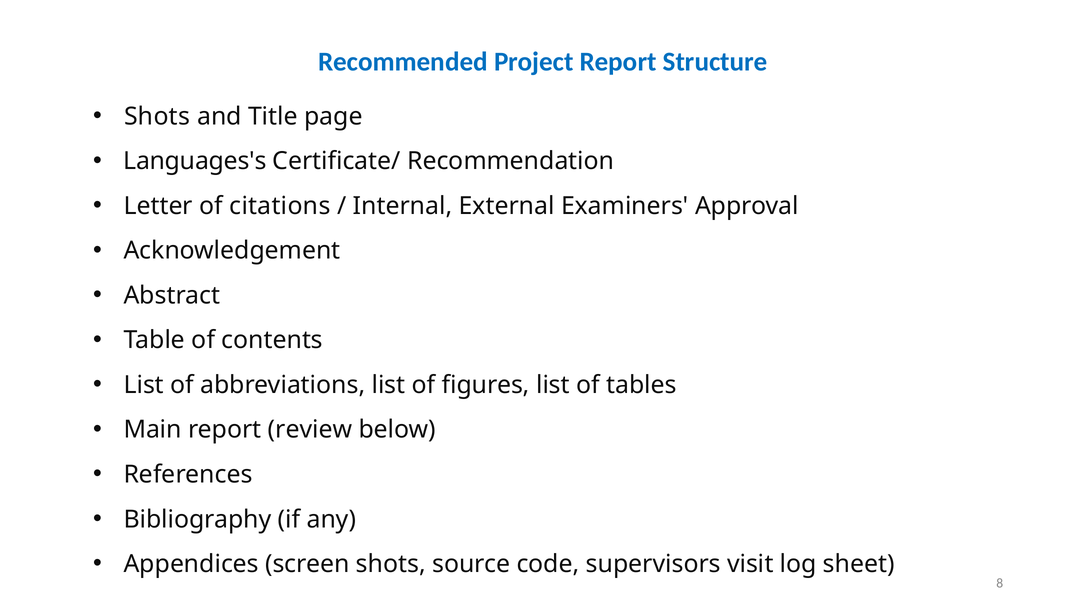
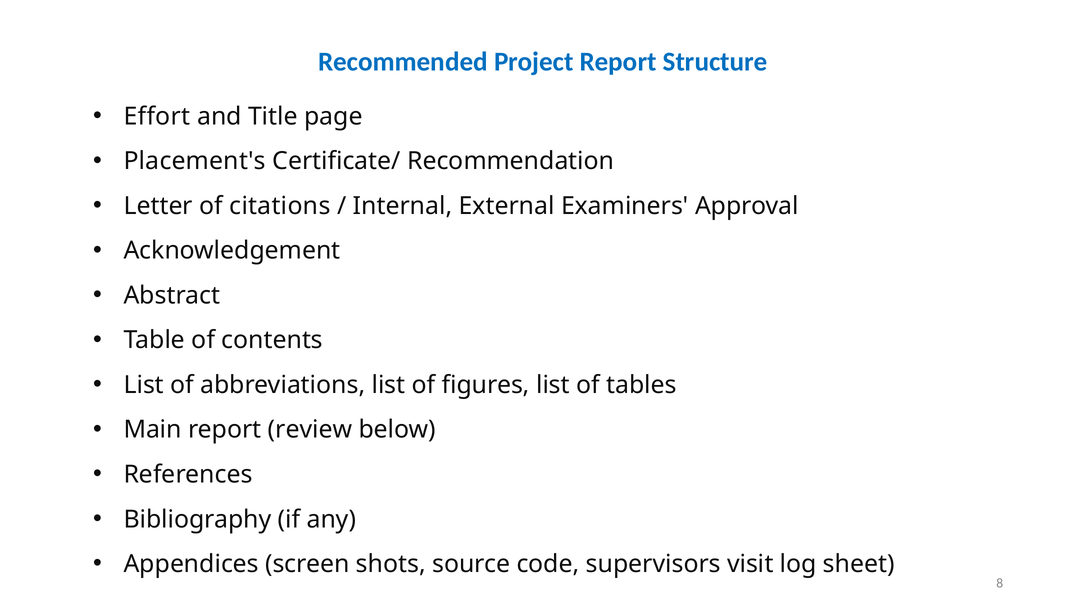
Shots: Shots -> Effort (157, 116)
Languages's: Languages's -> Placement's (195, 161)
